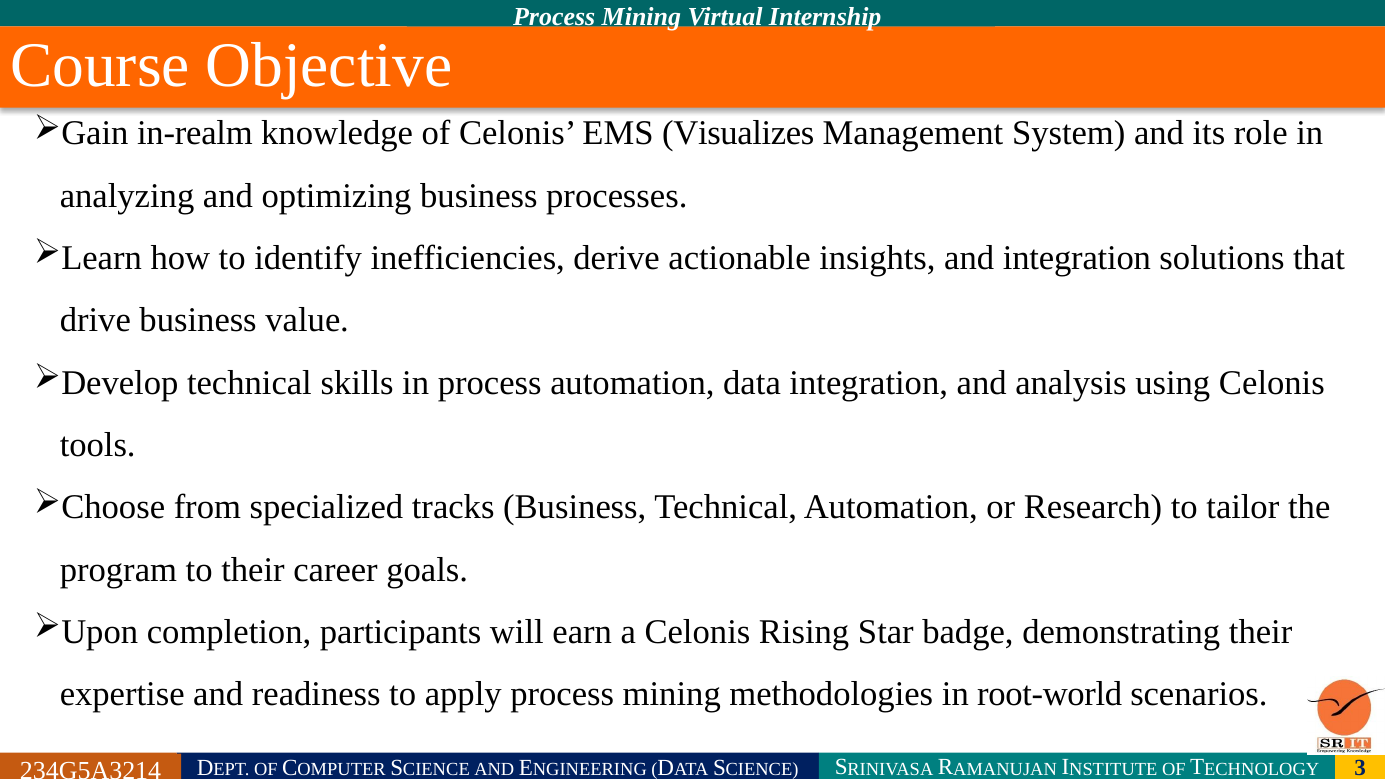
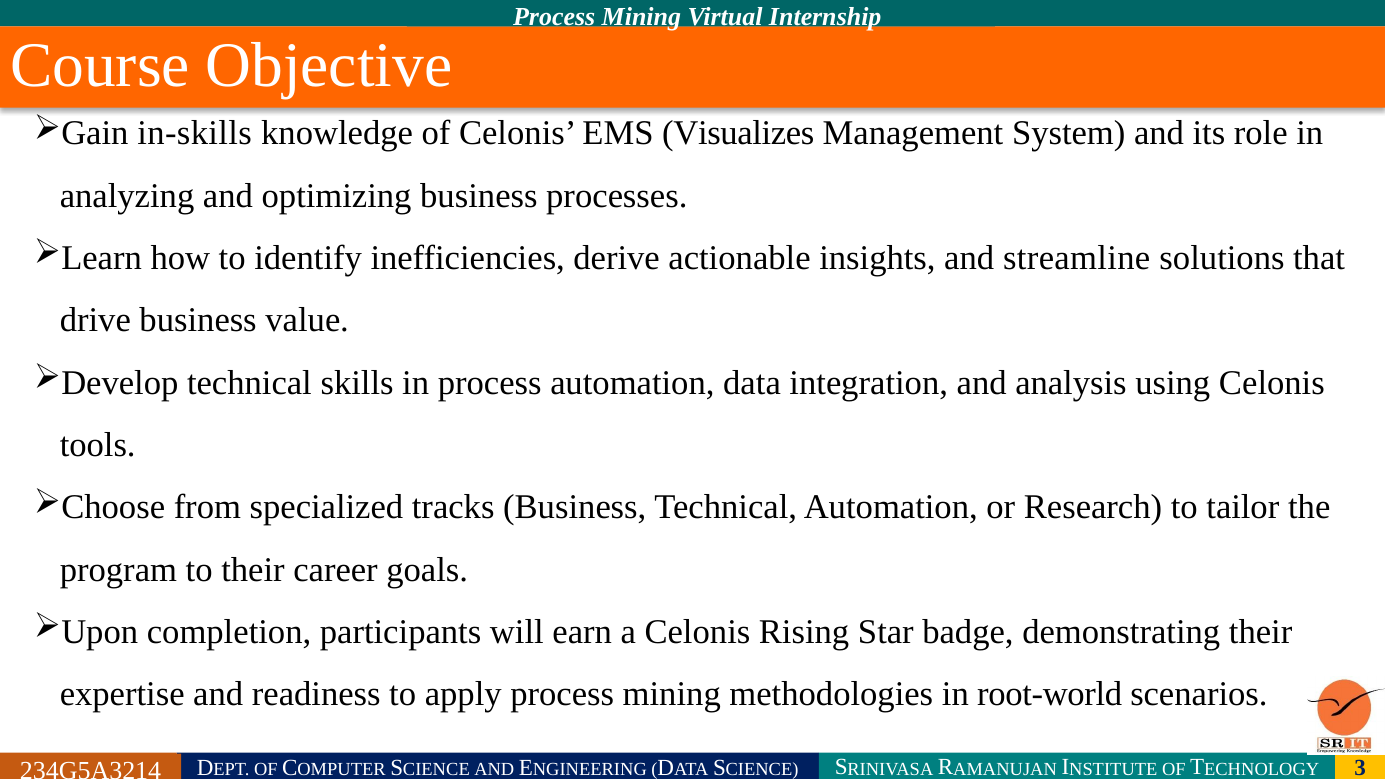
in-realm: in-realm -> in-skills (195, 133)
and integration: integration -> streamline (1077, 258)
